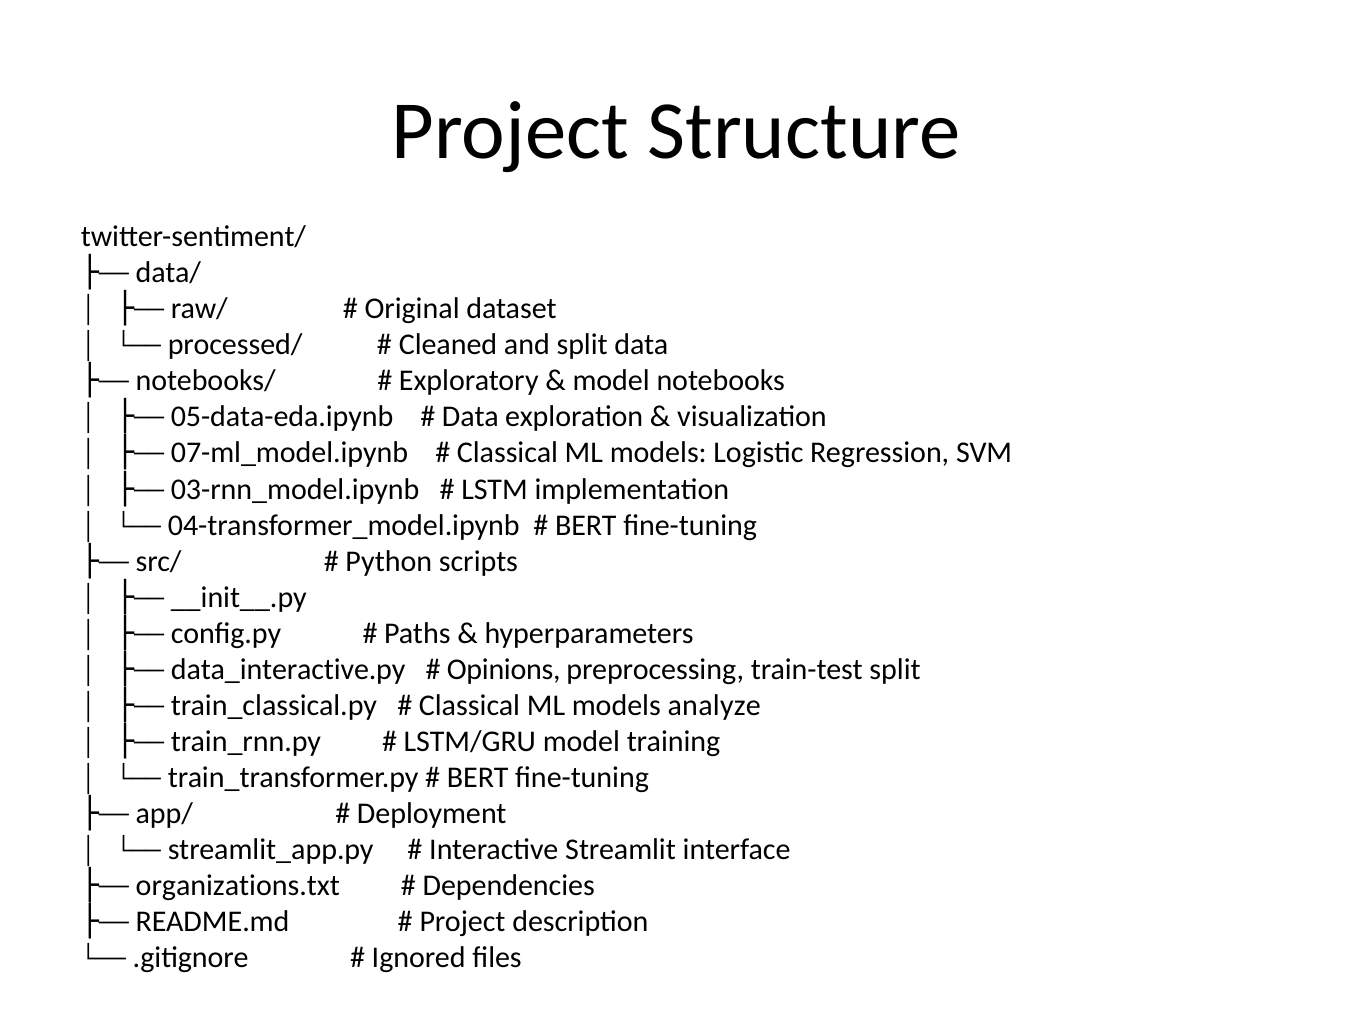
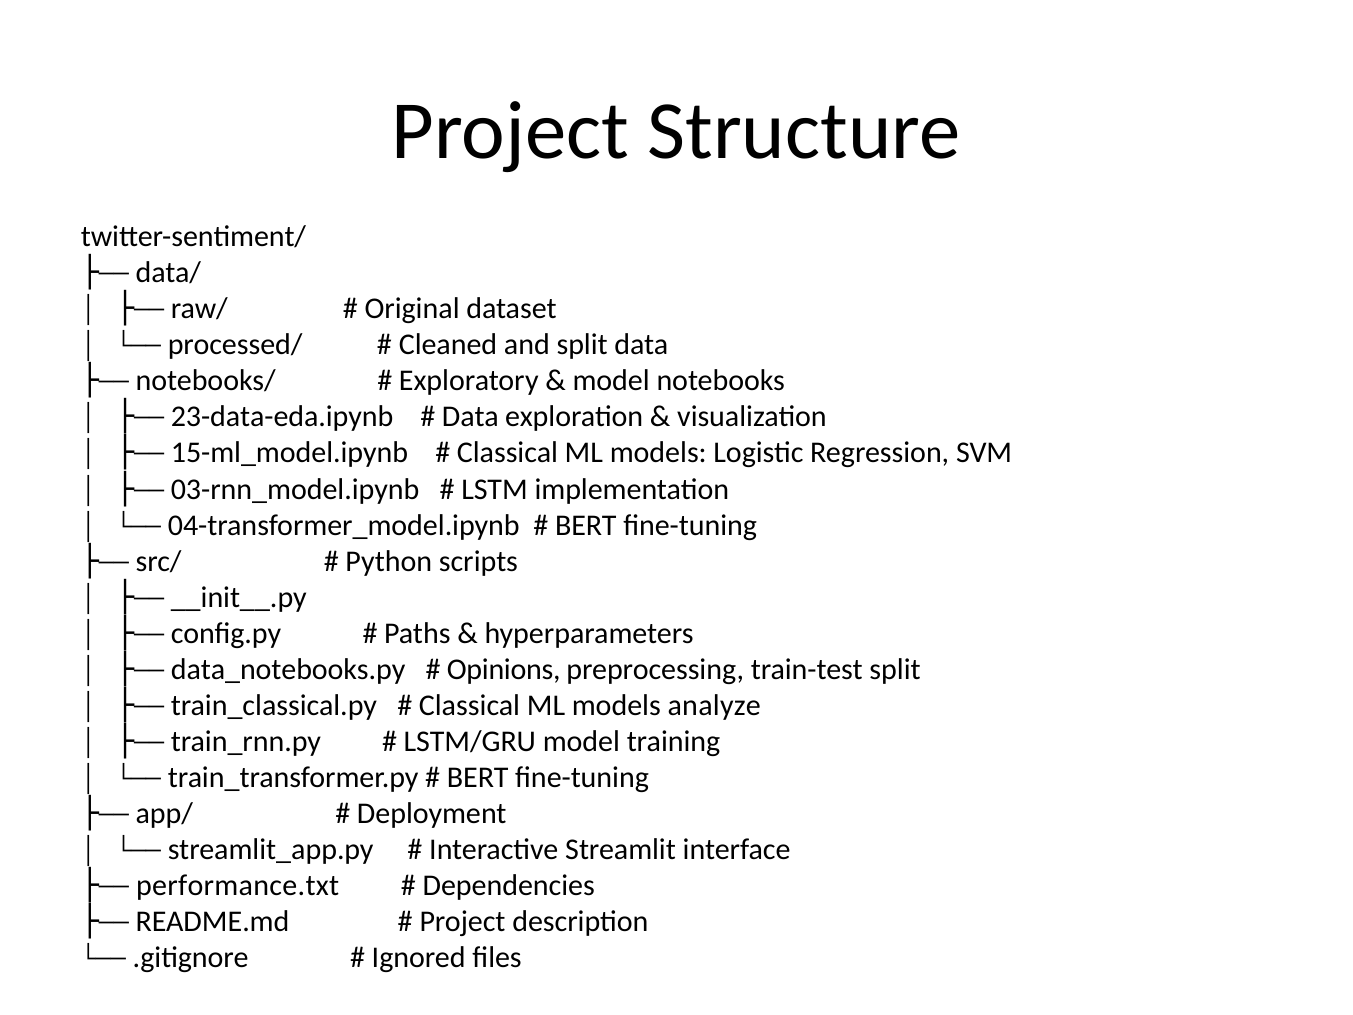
05-data-eda.ipynb: 05-data-eda.ipynb -> 23-data-eda.ipynb (282, 417)
07-ml_model.ipynb: 07-ml_model.ipynb -> 15-ml_model.ipynb (290, 453)
data_interactive.py: data_interactive.py -> data_notebooks.py (288, 669)
organizations.txt: organizations.txt -> performance.txt (238, 886)
